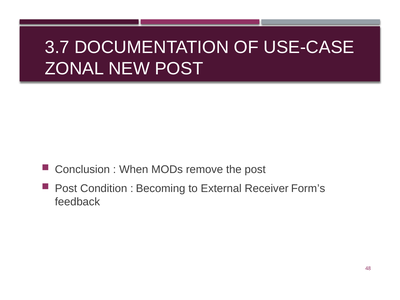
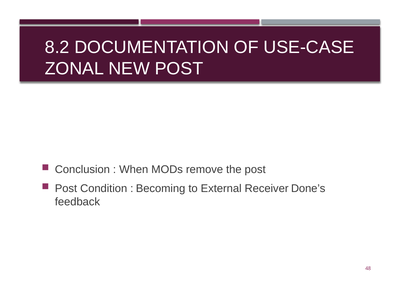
3.7: 3.7 -> 8.2 (57, 47)
Form’s: Form’s -> Done’s (308, 189)
